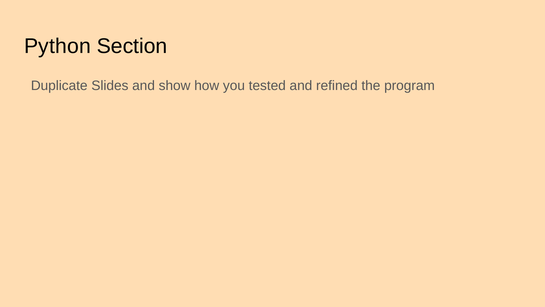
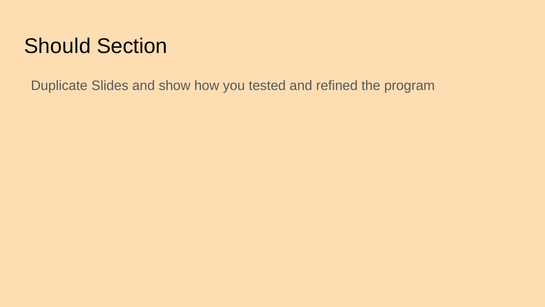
Python: Python -> Should (57, 46)
